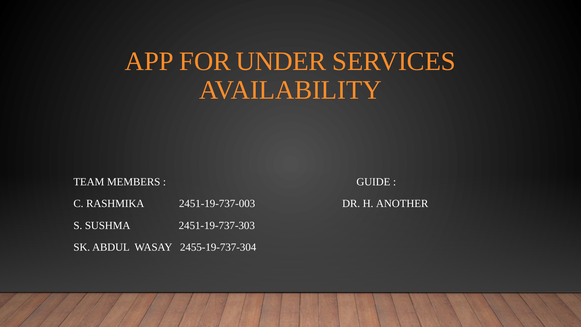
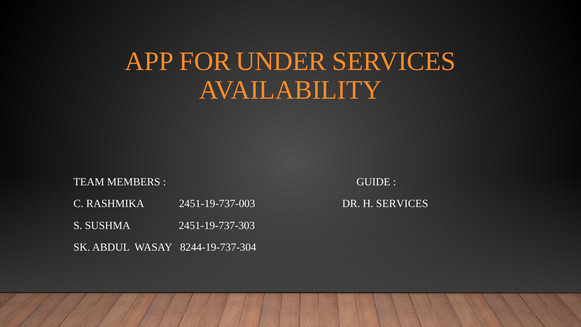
H ANOTHER: ANOTHER -> SERVICES (402, 204)
2455-19-737-304: 2455-19-737-304 -> 8244-19-737-304 (218, 247)
